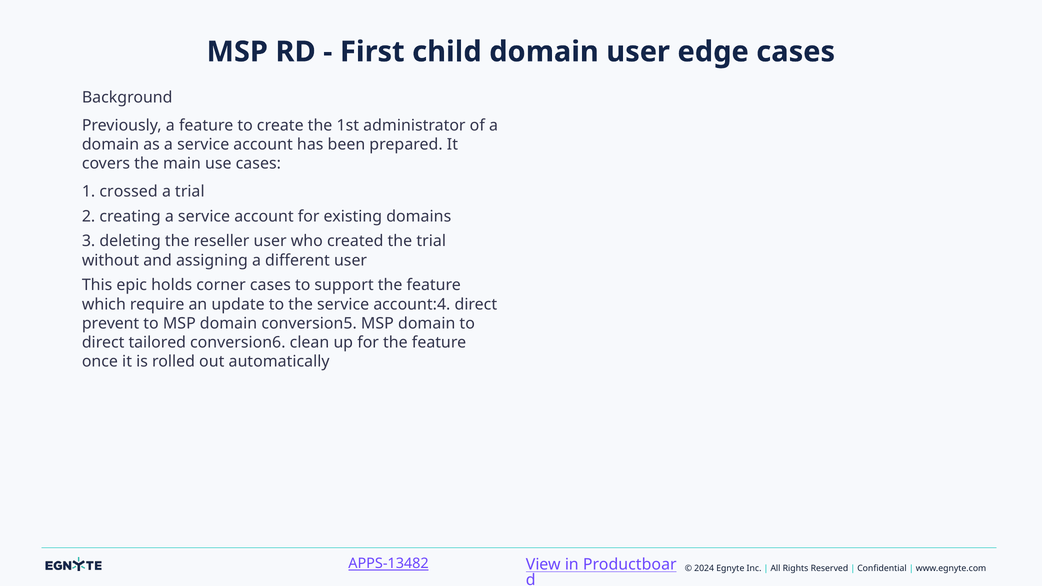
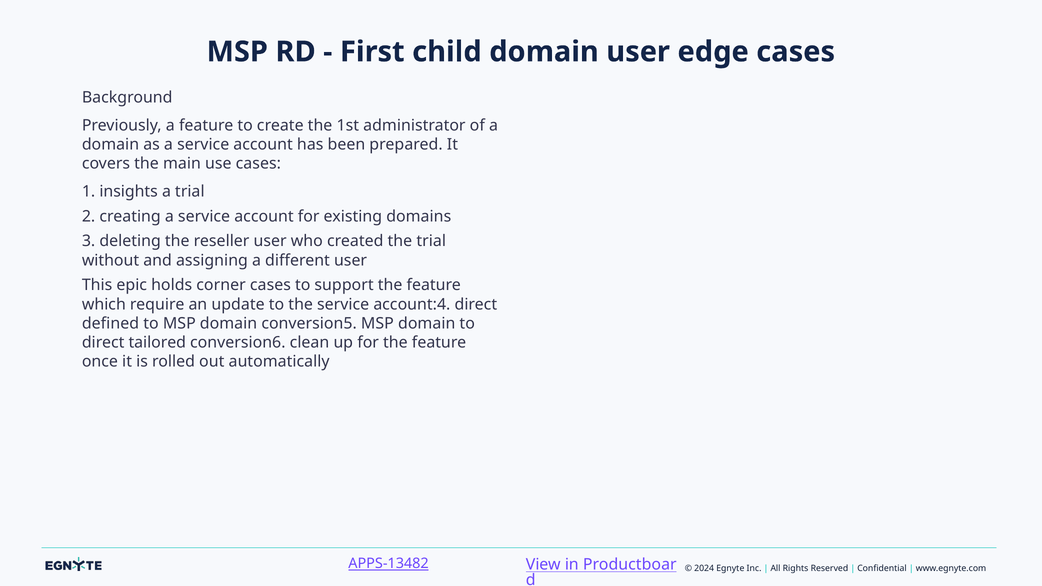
crossed: crossed -> insights (129, 191)
prevent: prevent -> defined (110, 323)
